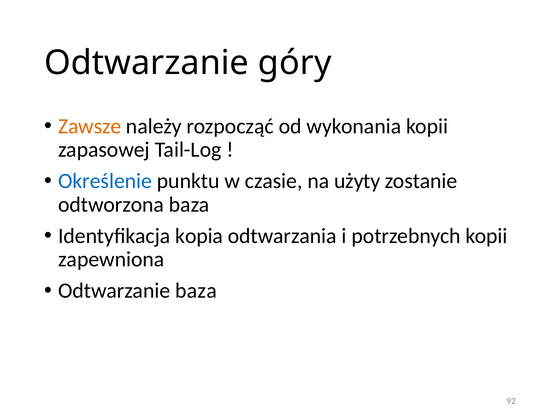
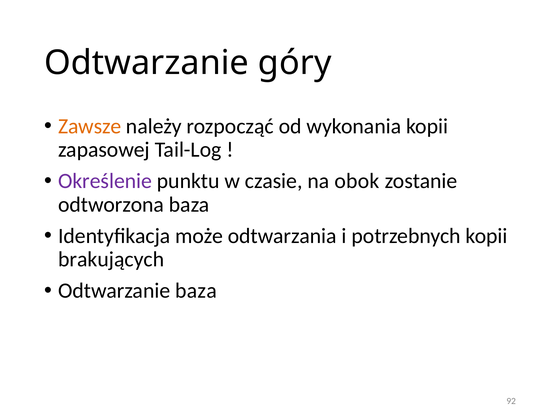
Określenie colour: blue -> purple (105, 181)
użyty: użyty -> obok (357, 181)
kopia: kopia -> może (199, 236)
zapewniona: zapewniona -> brakujących (111, 259)
